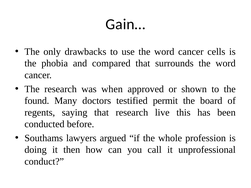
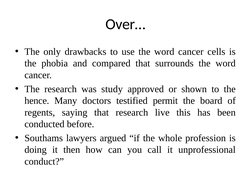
Gain…: Gain… -> Over… (126, 24)
when: when -> study (112, 89)
found: found -> hence (37, 101)
